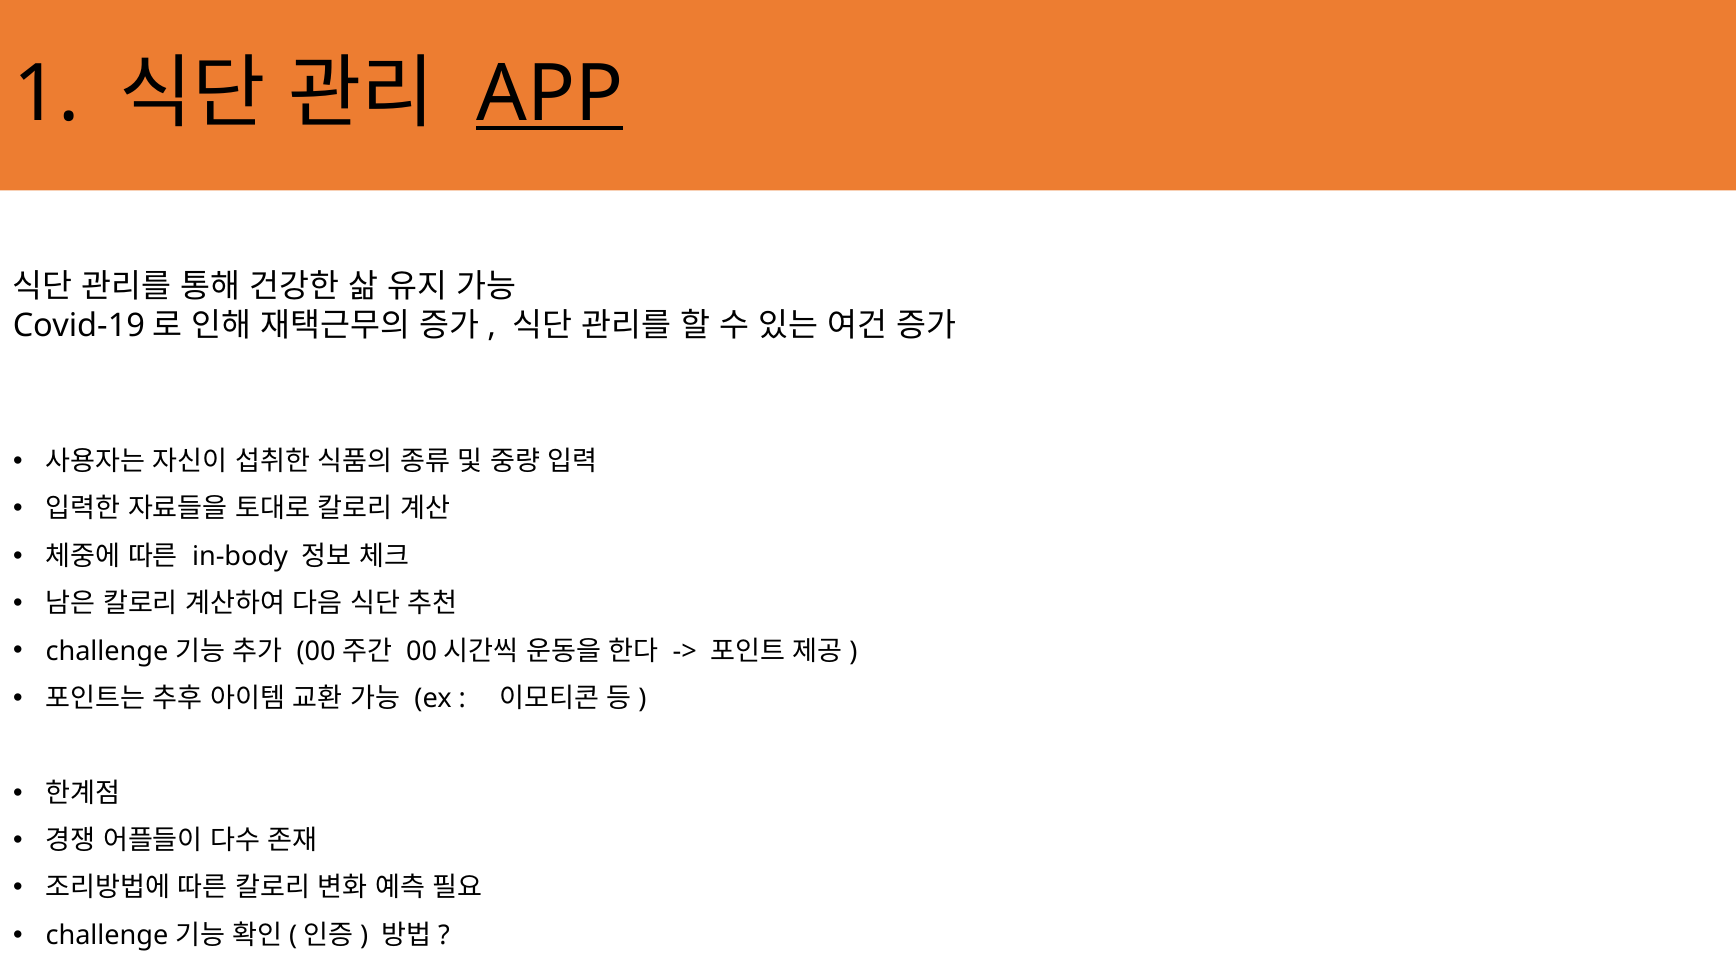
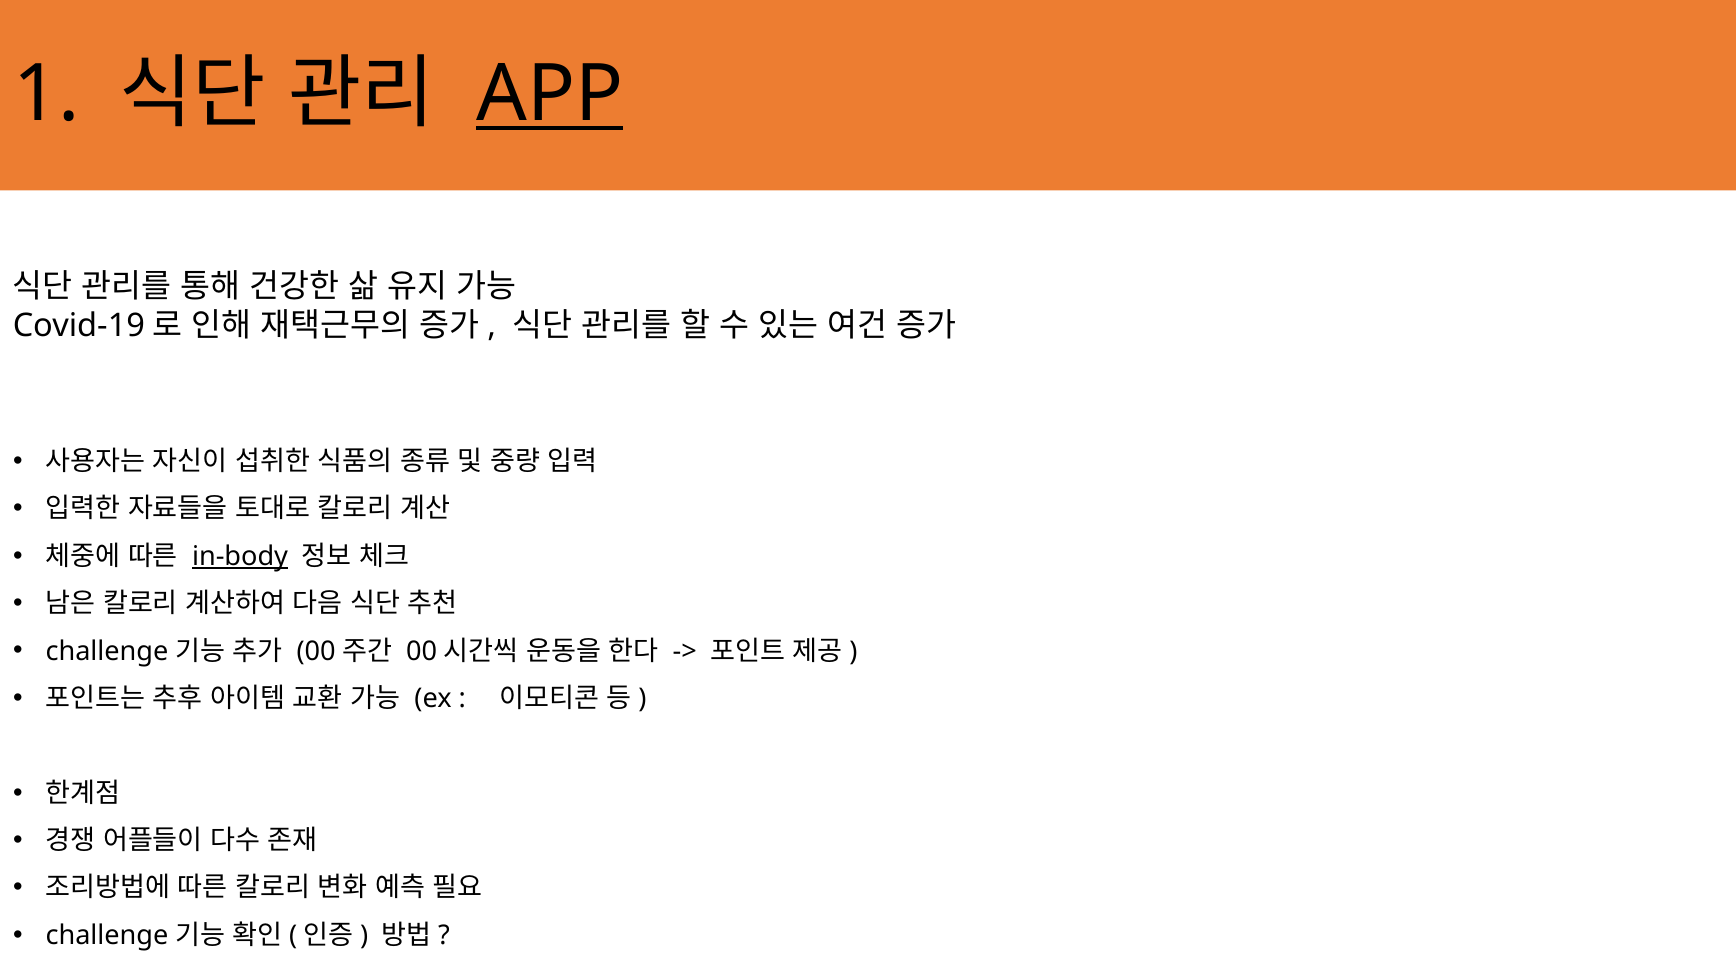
in-body underline: none -> present (240, 557)
